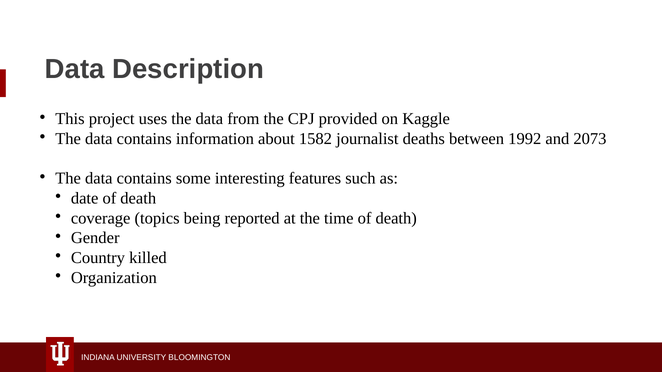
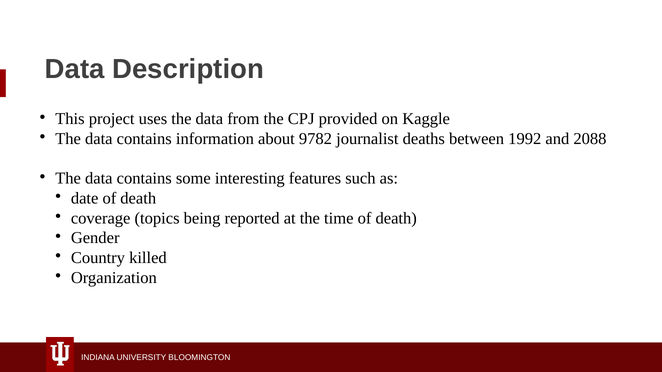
1582: 1582 -> 9782 (315, 139)
2073: 2073 -> 2088 (590, 139)
